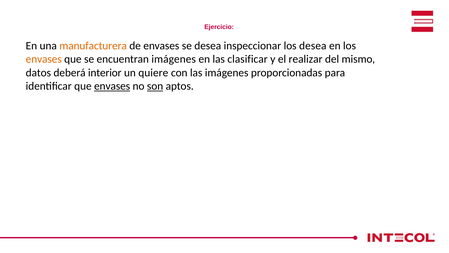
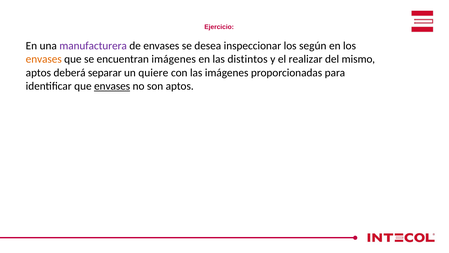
manufacturera colour: orange -> purple (93, 46)
los desea: desea -> según (313, 46)
clasificar: clasificar -> distintos (248, 59)
datos: datos -> aptos (38, 73)
interior: interior -> separar (105, 73)
son underline: present -> none (155, 86)
